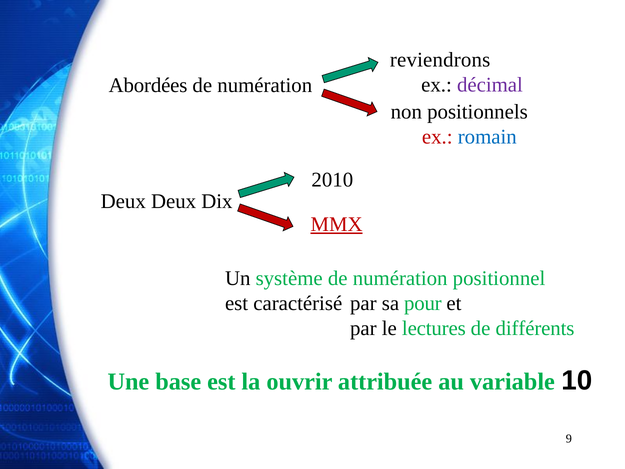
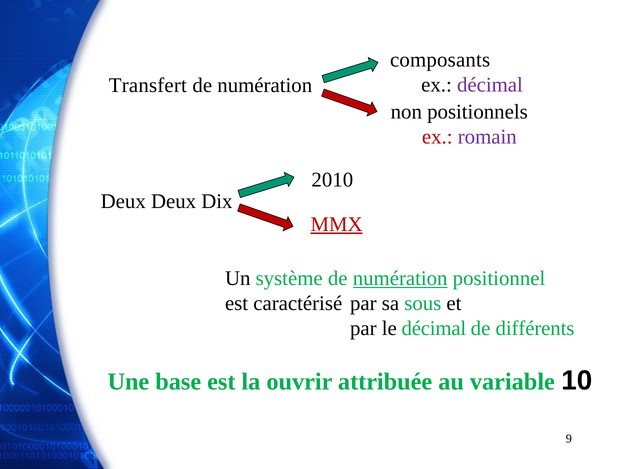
reviendrons: reviendrons -> composants (440, 60)
Abordées: Abordées -> Transfert (148, 85)
romain colour: blue -> purple (487, 137)
numération underline: none -> present (400, 278)
pour: pour -> sous (423, 303)
le lectures: lectures -> décimal (434, 328)
